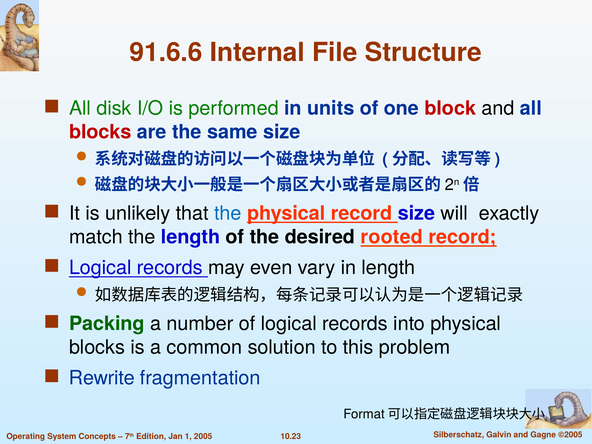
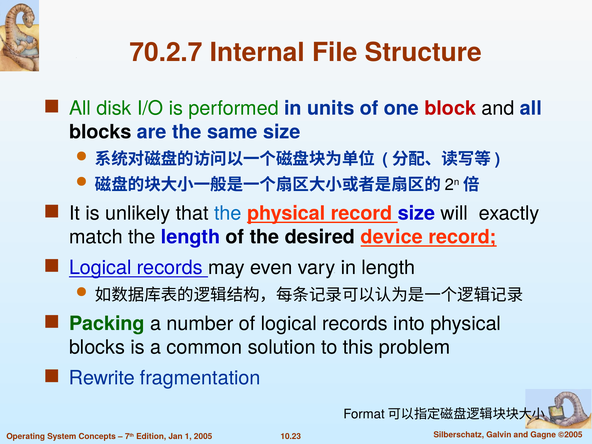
91.6.6: 91.6.6 -> 70.2.7 (166, 53)
blocks colour: red -> black (100, 132)
rooted: rooted -> device (392, 237)
